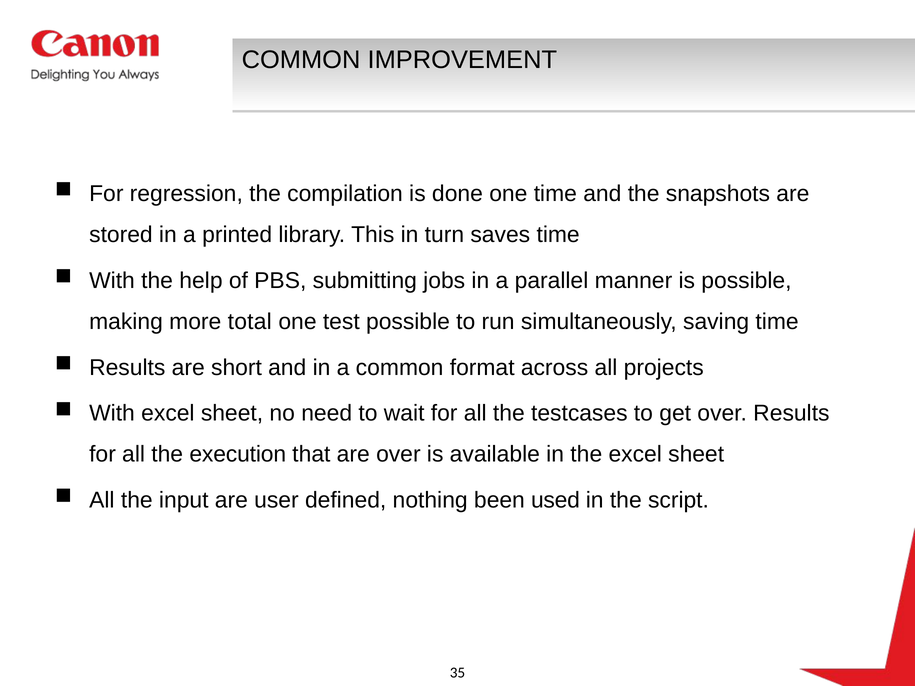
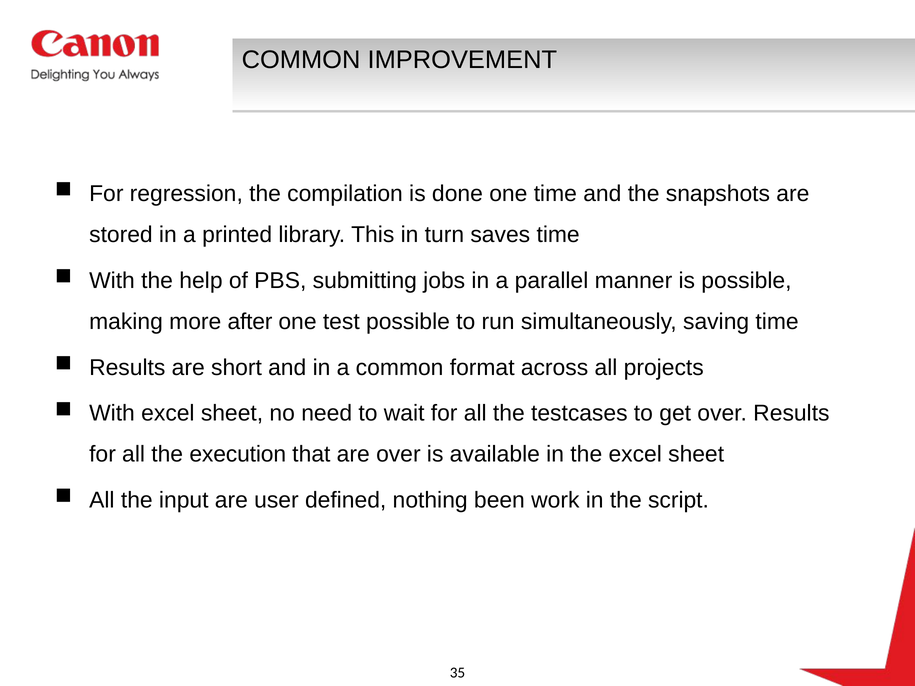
total: total -> after (250, 322)
used: used -> work (555, 500)
